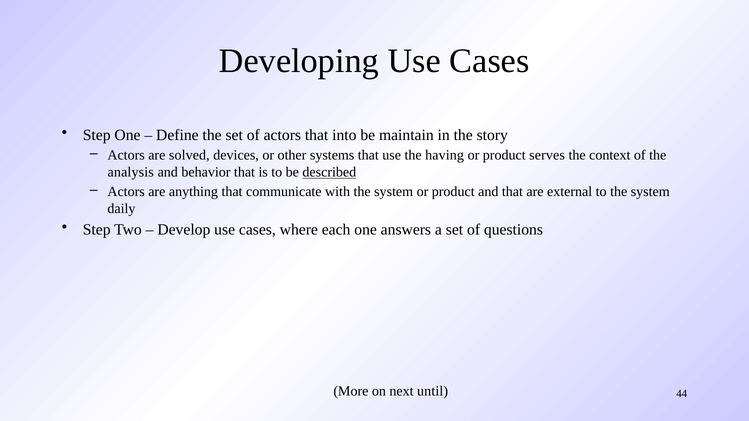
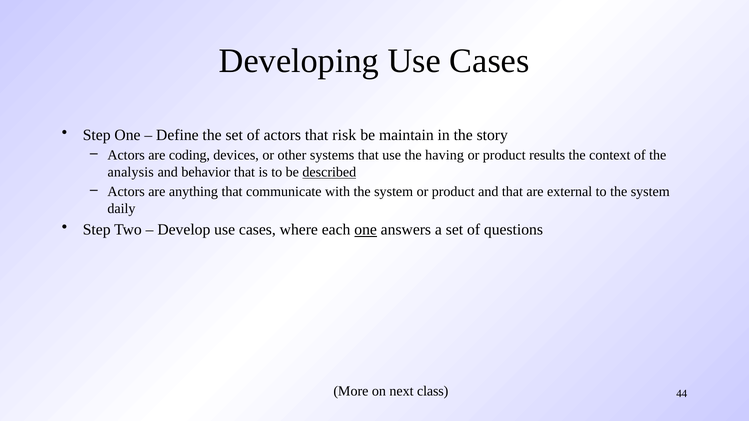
into: into -> risk (344, 135)
solved: solved -> coding (189, 155)
serves: serves -> results (547, 155)
one underline: none -> present (366, 230)
until: until -> class (433, 391)
